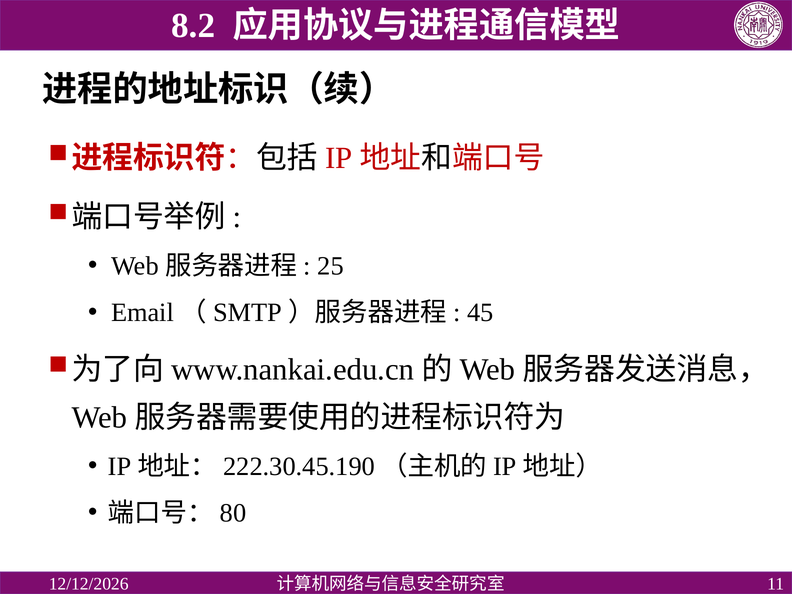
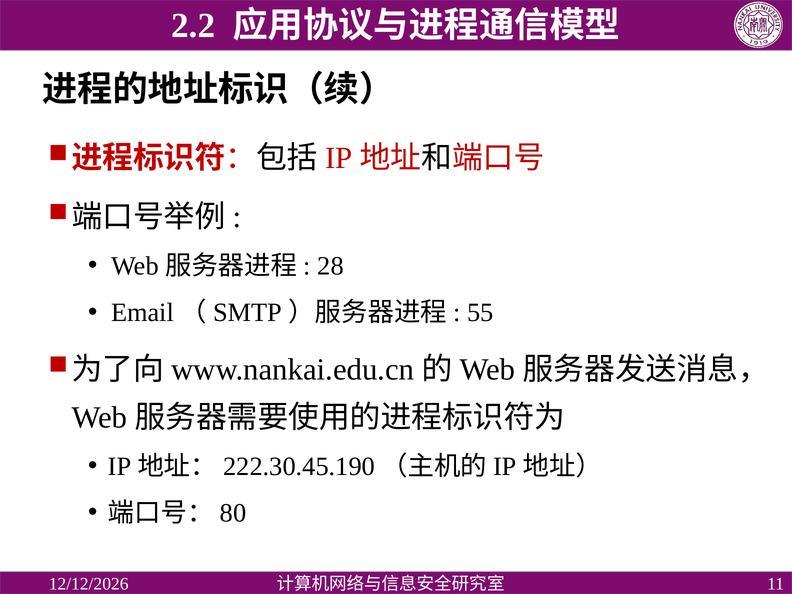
8.2: 8.2 -> 2.2 (193, 26)
25: 25 -> 28 (331, 266)
45: 45 -> 55 (480, 313)
